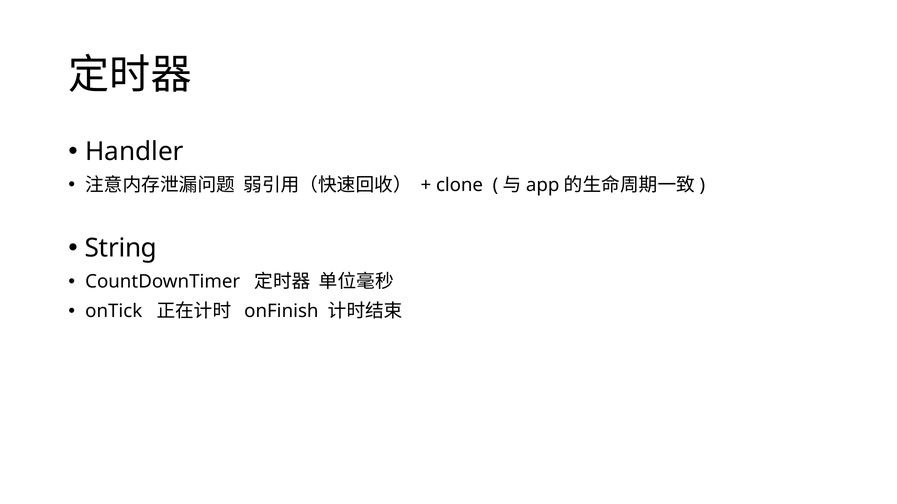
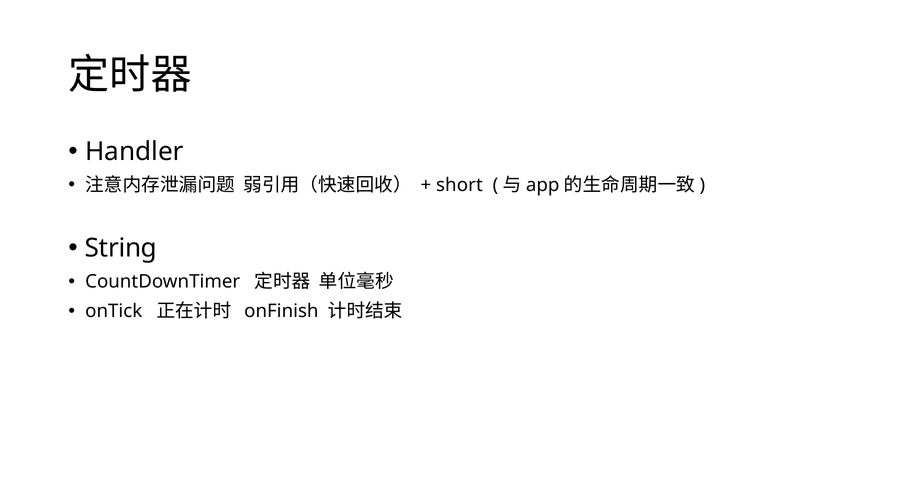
clone: clone -> short (459, 185)
